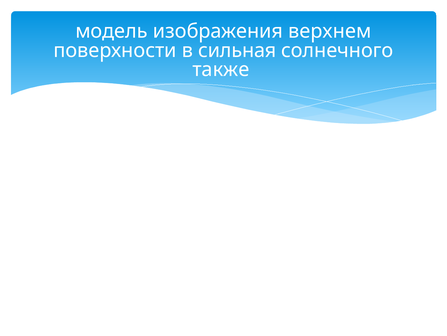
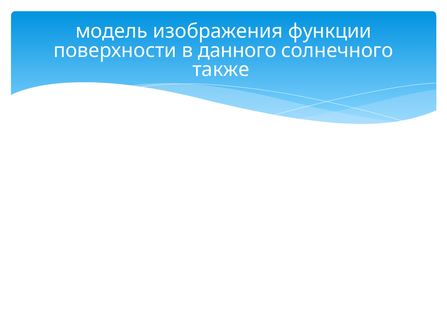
верхнем: верхнем -> функции (330, 31)
сильная: сильная -> данного (237, 50)
